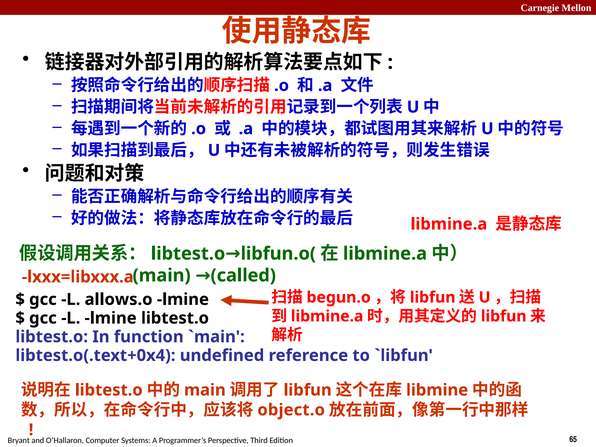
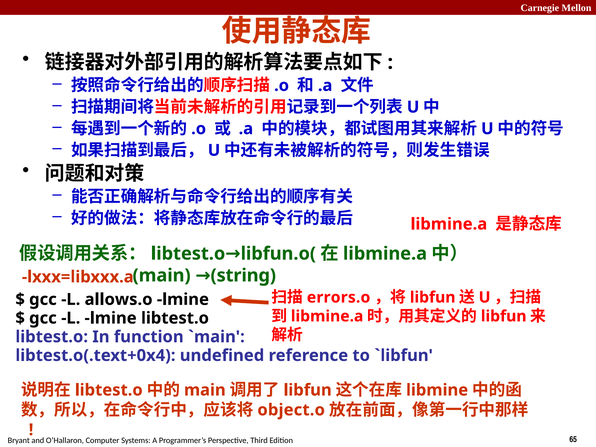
called: called -> string (243, 275)
begun.o: begun.o -> errors.o (339, 297)
